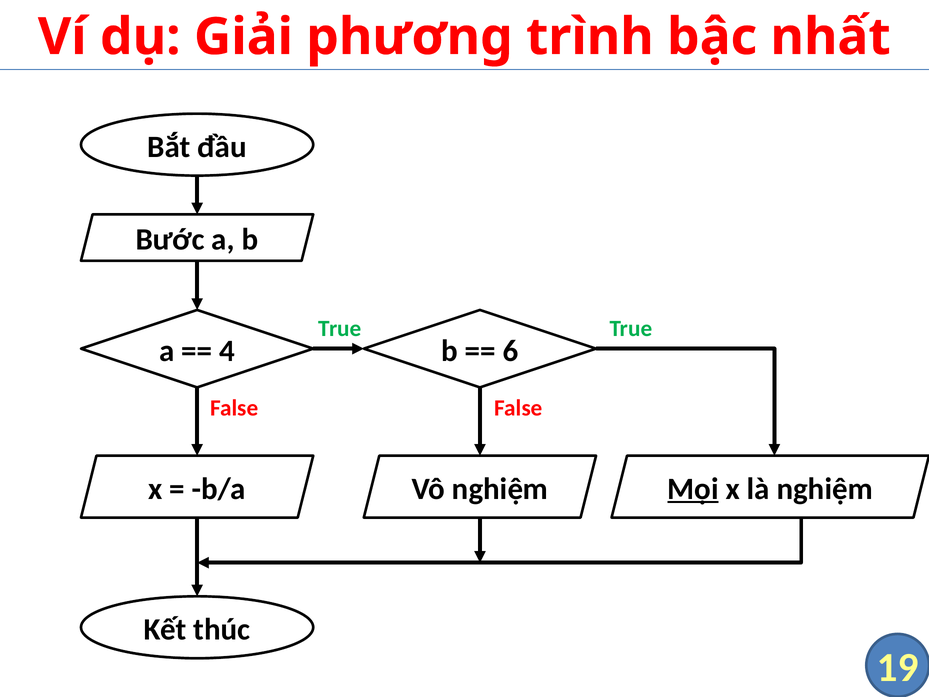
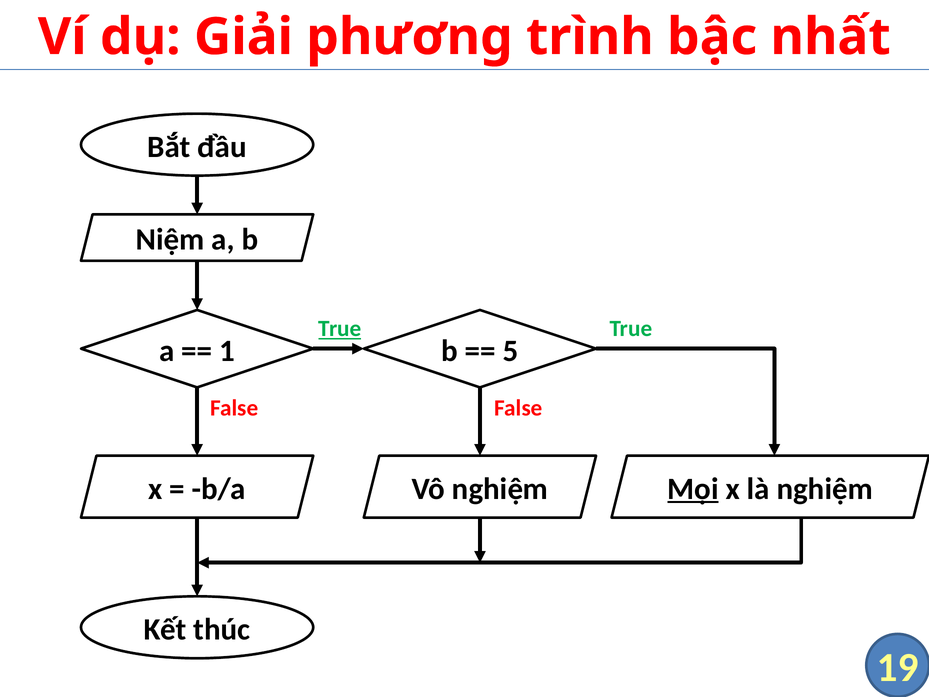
Bước: Bước -> Niệm (170, 240)
True underline: none -> present (340, 328)
4: 4 -> 1 (227, 351)
6: 6 -> 5 (510, 351)
